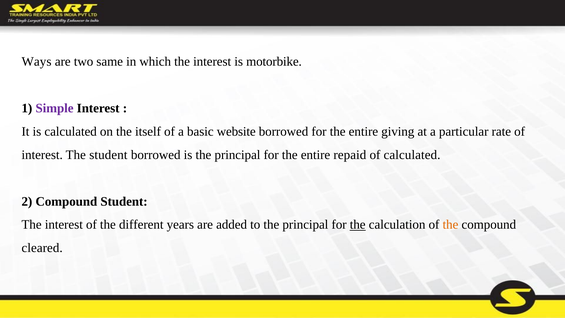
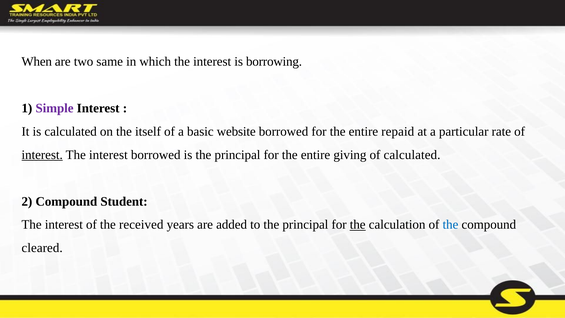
Ways: Ways -> When (37, 62)
motorbike: motorbike -> borrowing (274, 62)
giving: giving -> repaid (398, 131)
interest underline: none -> present (42, 155)
student: student -> interest (108, 155)
repaid: repaid -> giving (350, 155)
different: different -> received (141, 225)
the colour: orange -> blue (450, 225)
